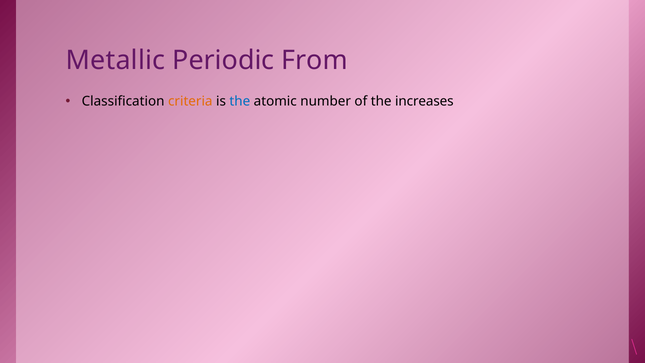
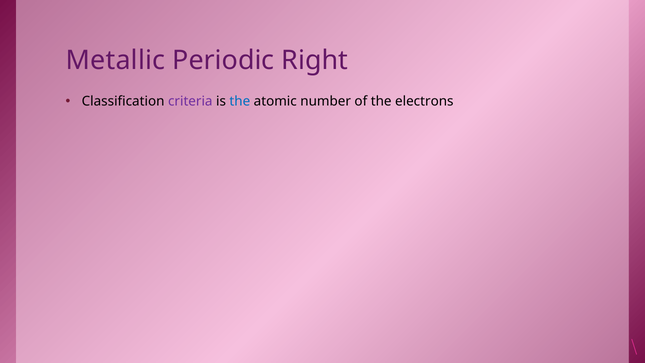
From: From -> Right (315, 60)
criteria colour: orange -> purple (190, 101)
increases: increases -> electrons (424, 101)
